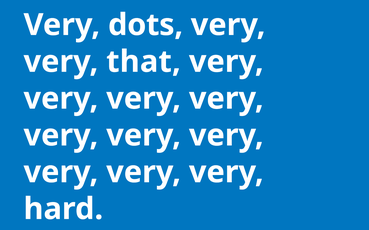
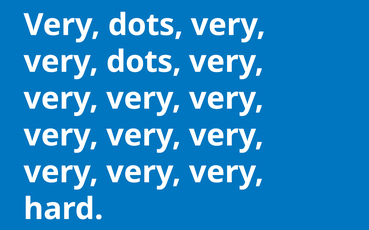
that: that -> dots (144, 62)
